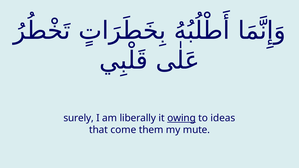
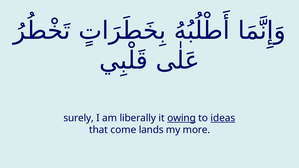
ideas underline: none -> present (223, 118)
them: them -> lands (151, 130)
mute: mute -> more (196, 130)
